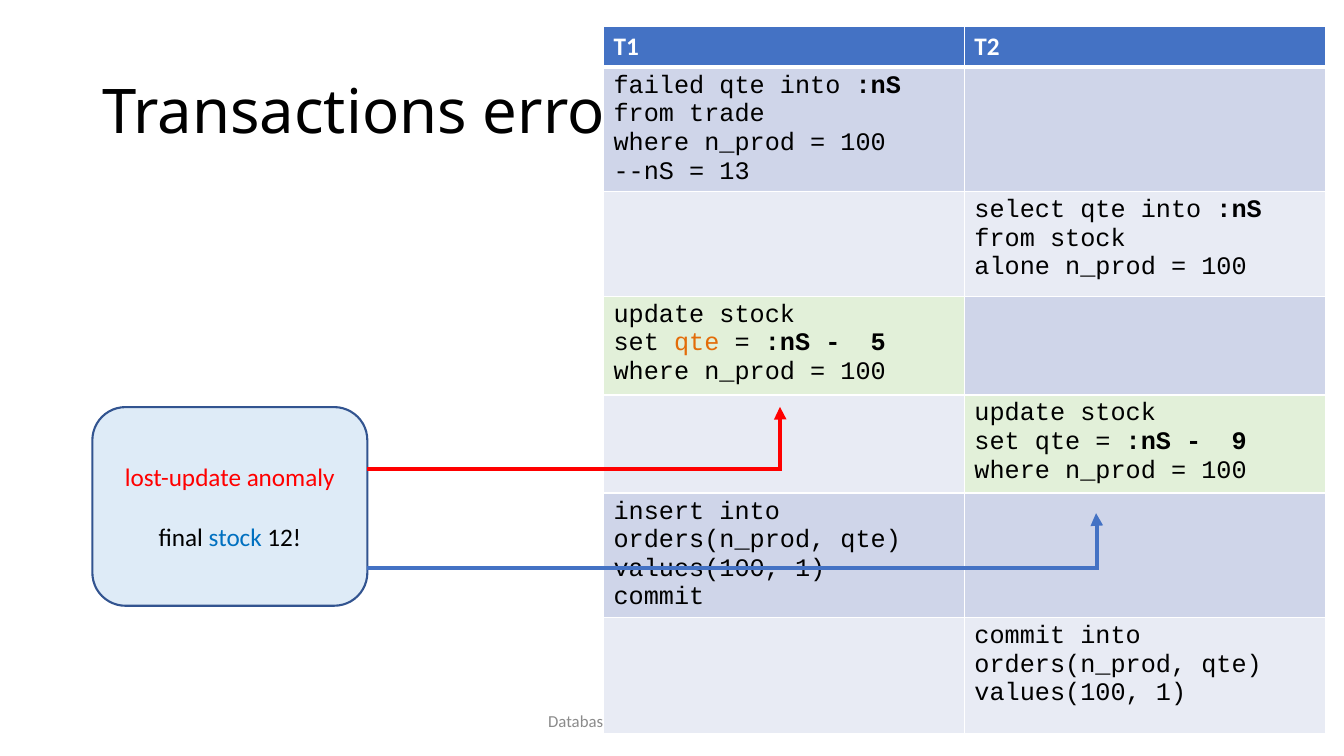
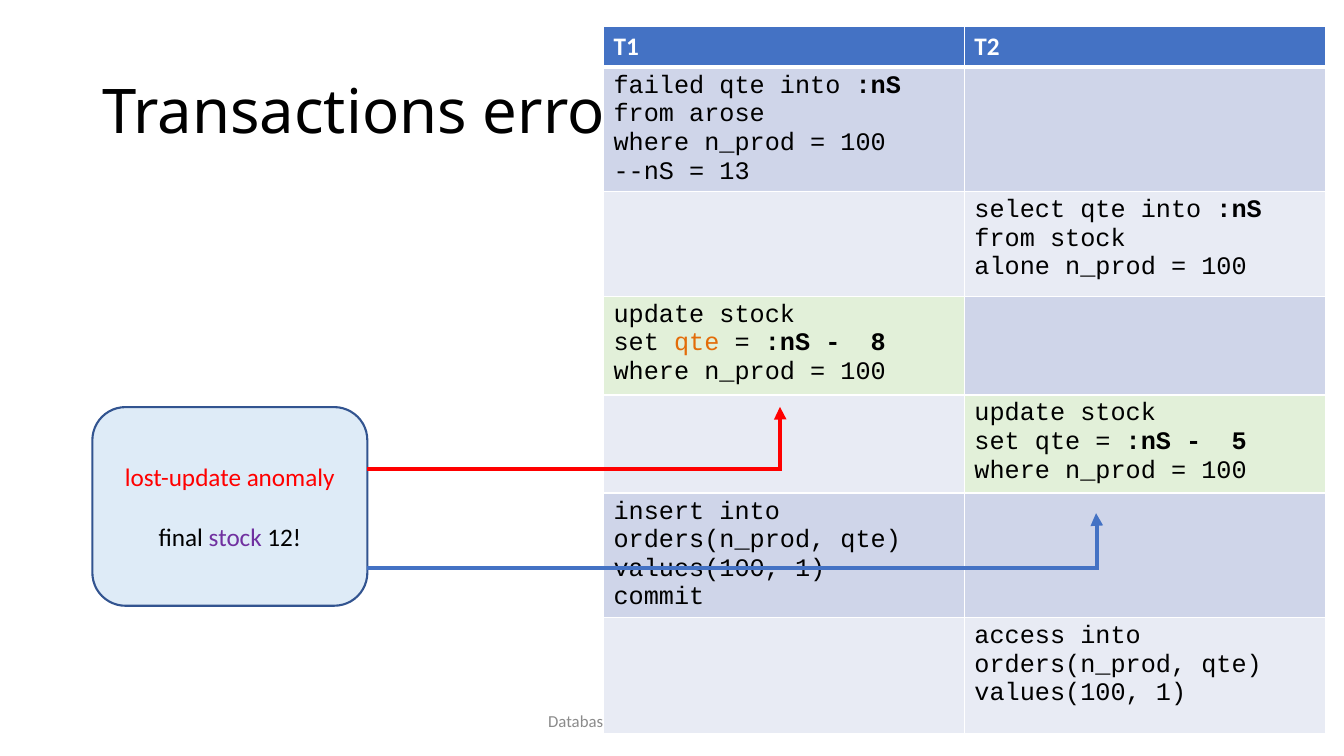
trade: trade -> arose (727, 114)
5: 5 -> 8 (878, 342)
9: 9 -> 5 (1239, 441)
stock colour: blue -> purple (235, 538)
commit: commit -> access (1020, 635)
